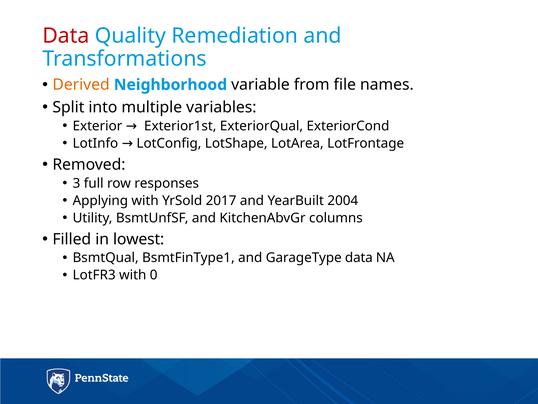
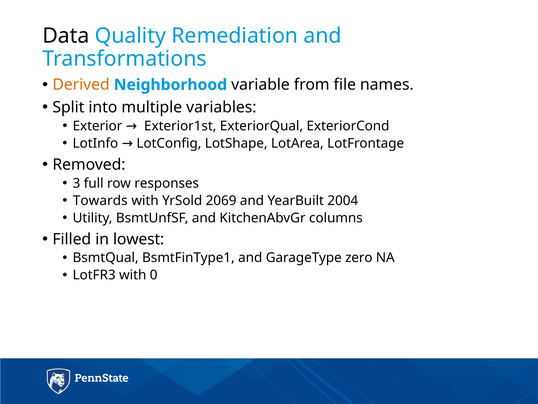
Data colour: red -> black (66, 36)
Applying: Applying -> Towards (100, 200)
2017: 2017 -> 2069 (221, 200)
GarageType data: data -> zero (359, 258)
